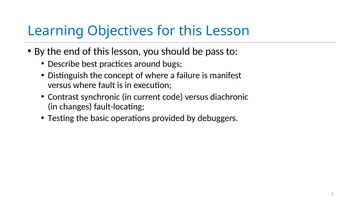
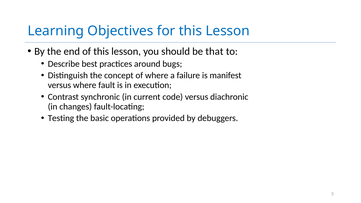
pass: pass -> that (214, 51)
